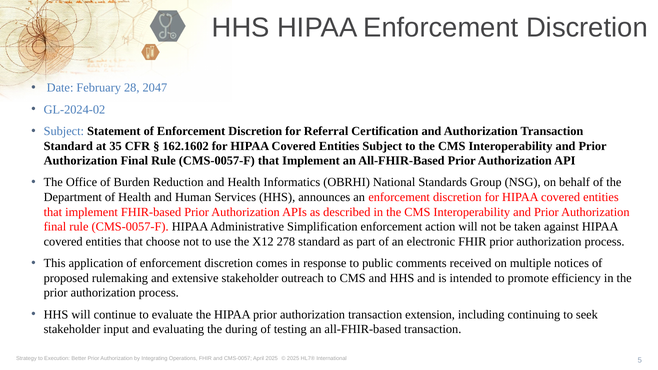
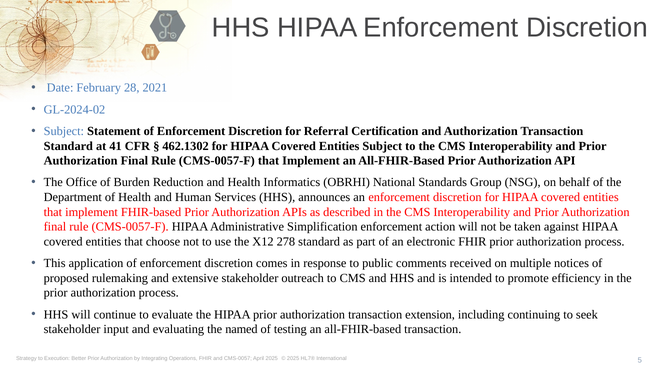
2047: 2047 -> 2021 (155, 88)
35: 35 -> 41 (116, 146)
162.1602: 162.1602 -> 462.1302 (186, 146)
during: during -> named (241, 329)
